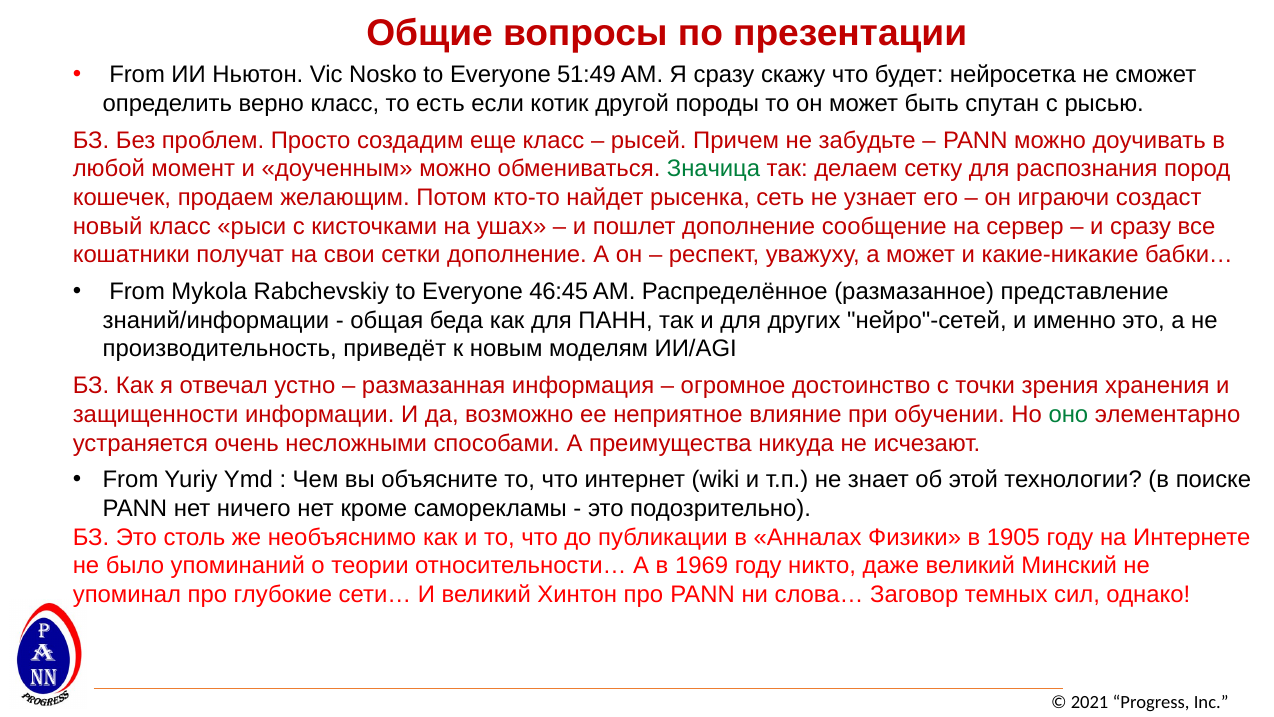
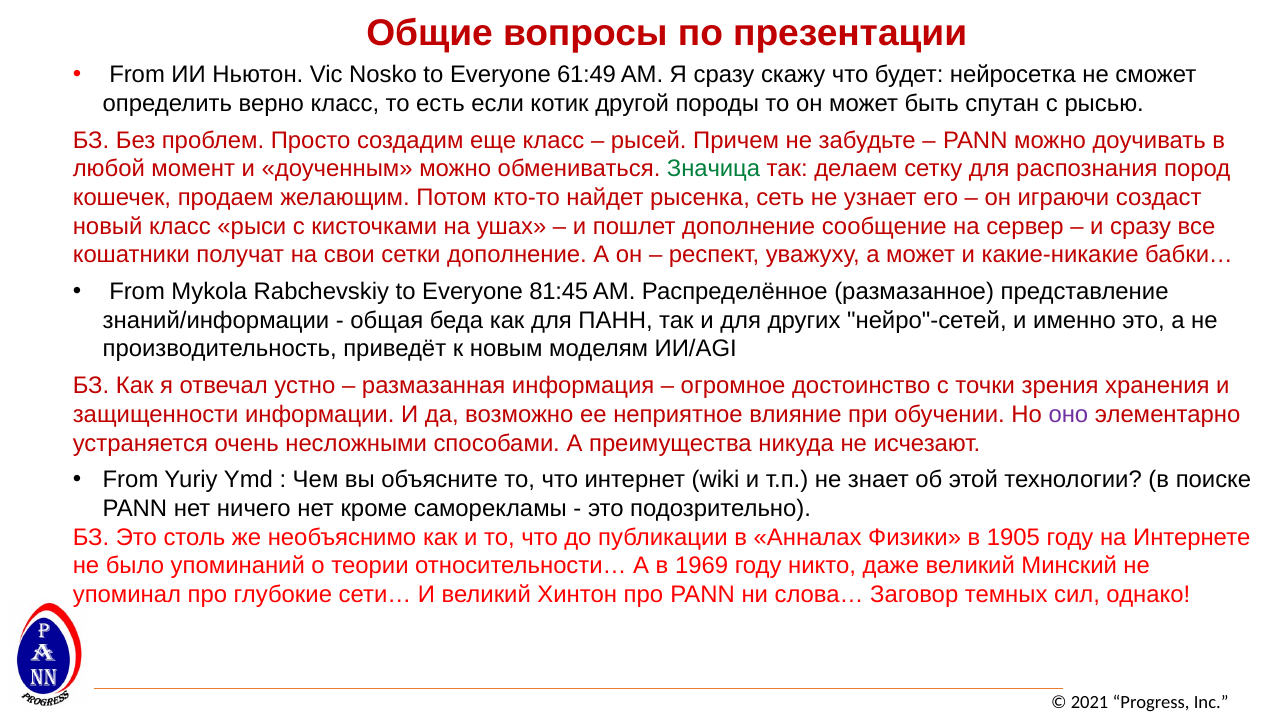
51:49: 51:49 -> 61:49 (587, 75)
46:45: 46:45 -> 81:45 (559, 292)
оно colour: green -> purple (1068, 414)
